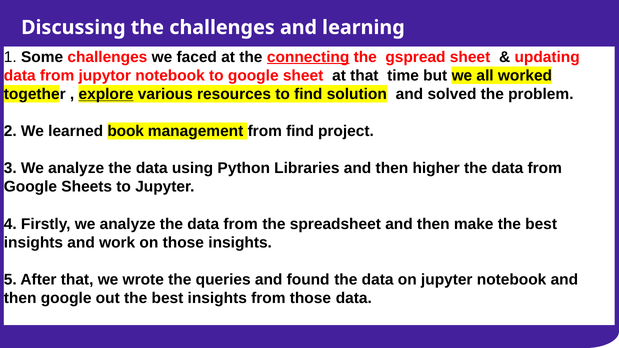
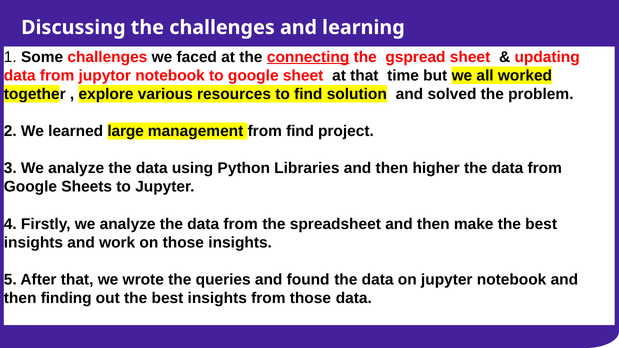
explore underline: present -> none (106, 94)
book: book -> large (126, 131)
then google: google -> finding (66, 298)
